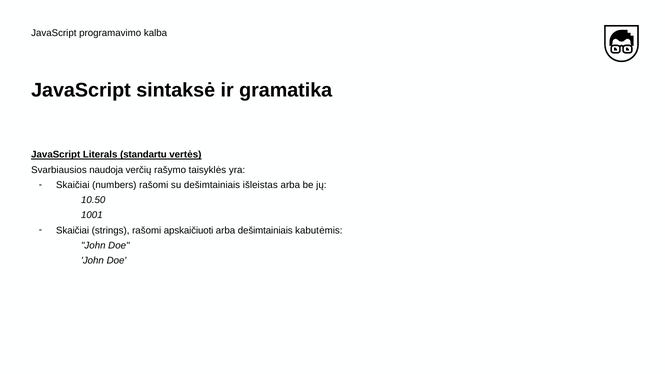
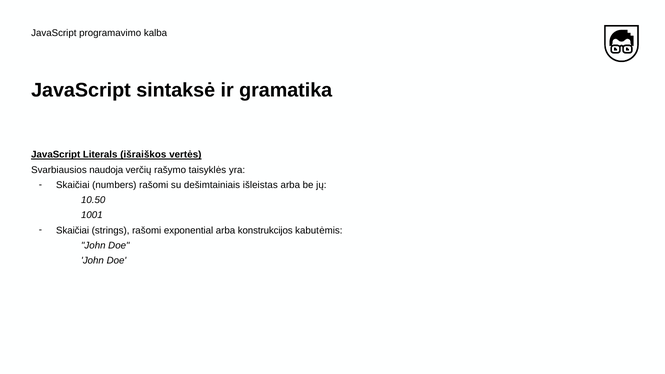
standartu: standartu -> išraiškos (143, 155)
apskaičiuoti: apskaičiuoti -> exponential (189, 230)
arba dešimtainiais: dešimtainiais -> konstrukcijos (265, 230)
